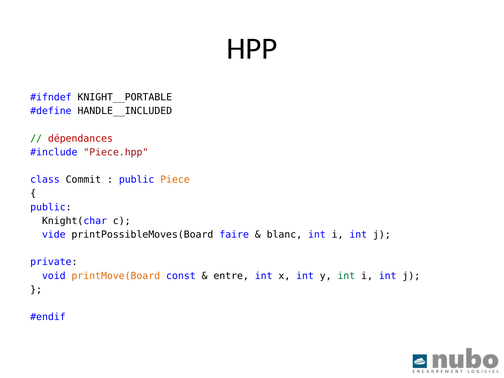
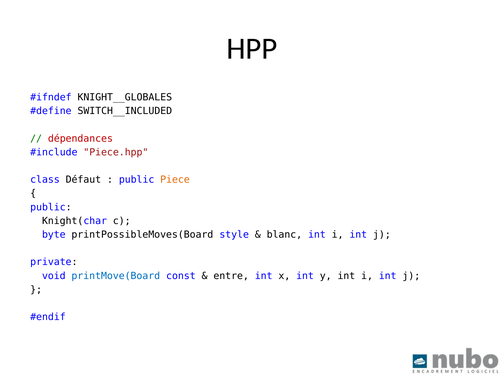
KNIGHT__PORTABLE: KNIGHT__PORTABLE -> KNIGHT__GLOBALES (125, 97)
HANDLE__INCLUDED: HANDLE__INCLUDED -> SWITCH__INCLUDED (125, 111)
Commit: Commit -> Défaut (83, 180)
vide: vide -> byte (54, 235)
faire: faire -> style (234, 235)
printMove(Board colour: orange -> blue (116, 276)
int colour: green -> black (346, 276)
